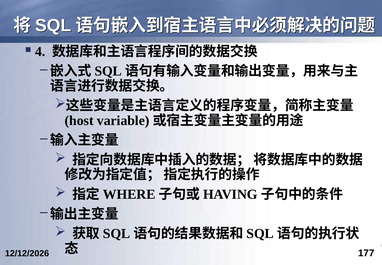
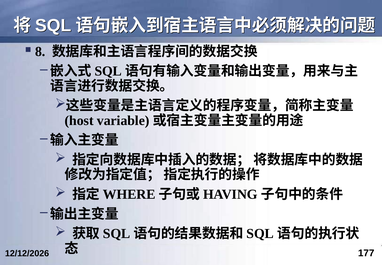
4: 4 -> 8 (40, 51)
